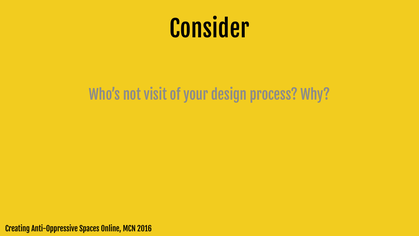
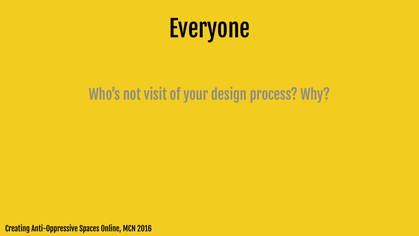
Consider: Consider -> Everyone (209, 30)
